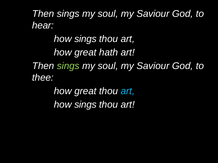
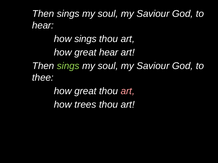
great hath: hath -> hear (109, 53)
art colour: light blue -> pink (128, 91)
sings: sings -> trees (85, 105)
